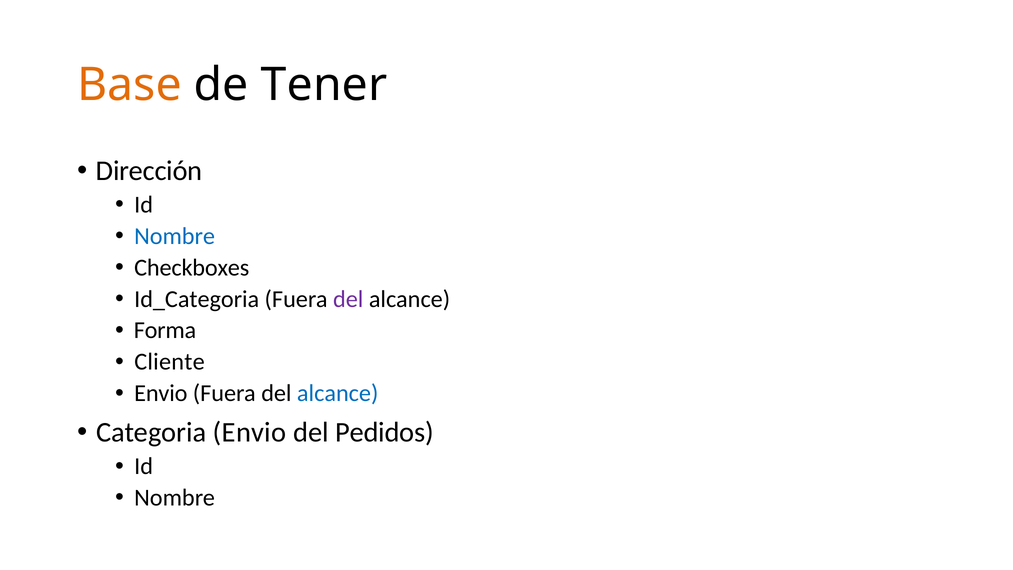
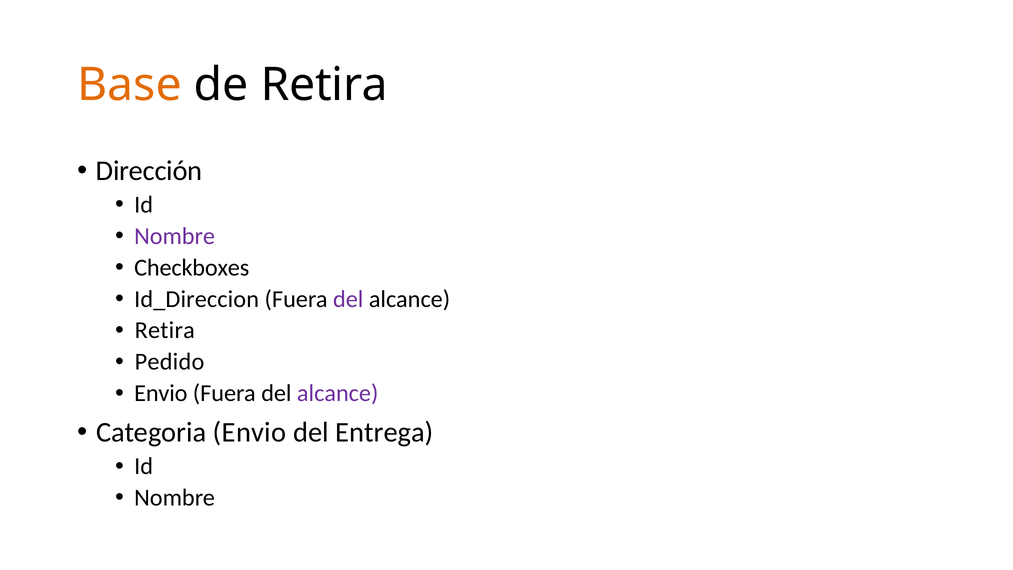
de Tener: Tener -> Retira (324, 85)
Nombre colour: blue -> purple (175, 236)
Id_Categoria: Id_Categoria -> Id_Direccion (197, 299)
Forma: Forma -> Retira (165, 330)
Cliente: Cliente -> Pedido (169, 362)
alcance colour: blue -> purple (338, 393)
Pedidos: Pedidos -> Entrega (384, 432)
